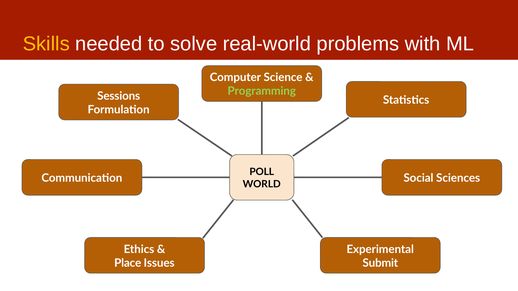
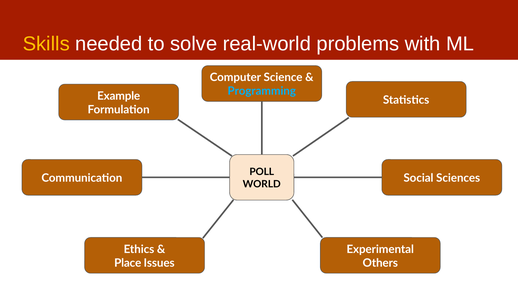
Programming colour: light green -> light blue (262, 91)
Sessions: Sessions -> Example (119, 96)
Submit: Submit -> Others (380, 263)
